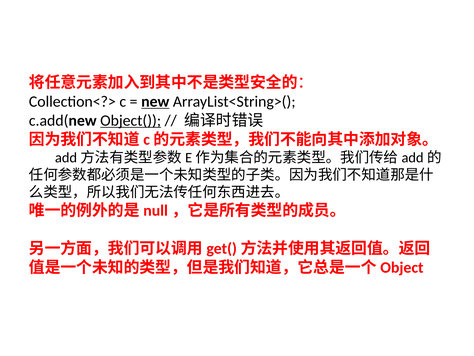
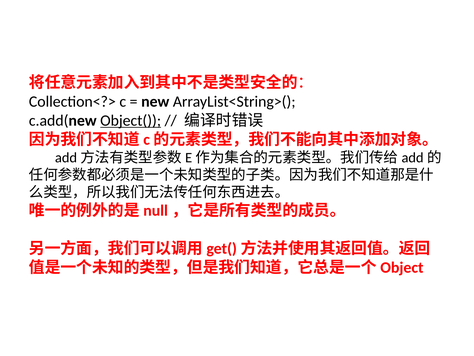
new underline: present -> none (155, 101)
